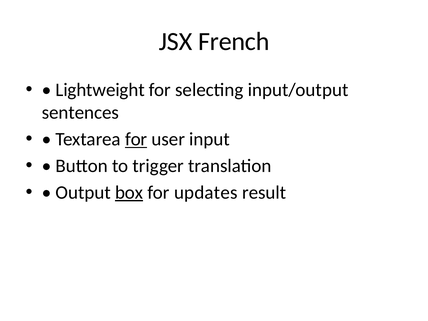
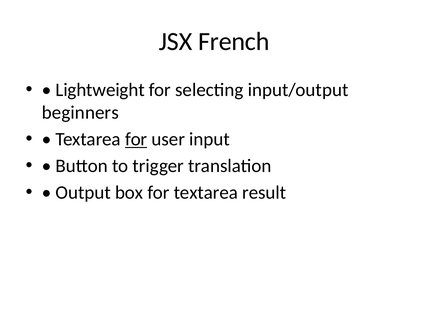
sentences: sentences -> beginners (80, 113)
box underline: present -> none (129, 193)
for updates: updates -> textarea (206, 193)
